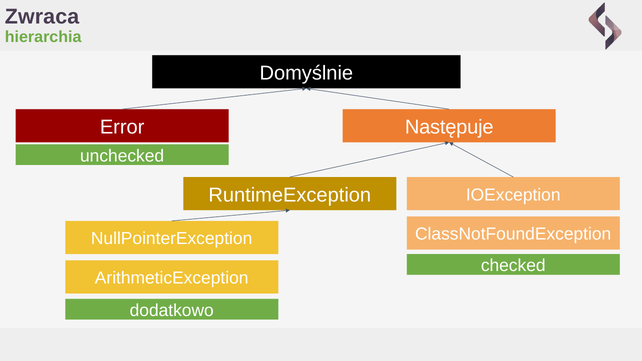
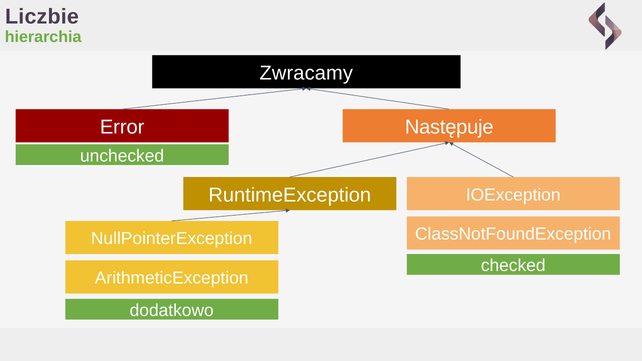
Zwraca: Zwraca -> Liczbie (42, 17)
Domyślnie: Domyślnie -> Zwracamy (306, 73)
